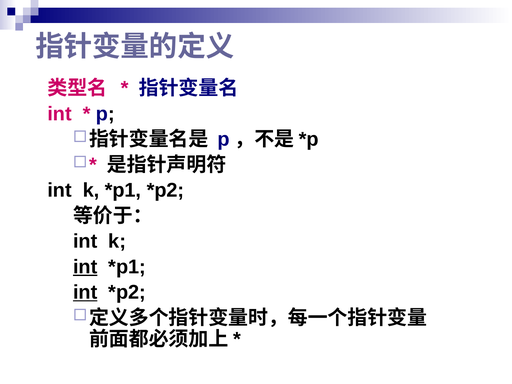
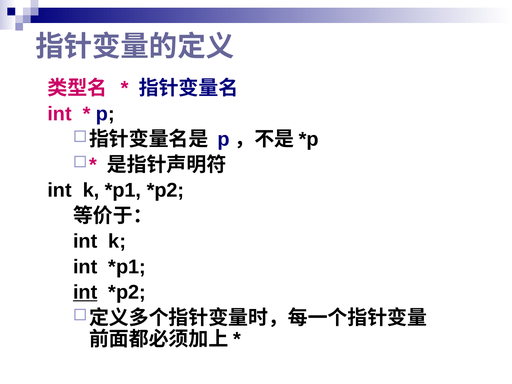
int underline: present -> none (85, 267)
